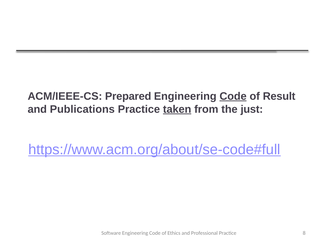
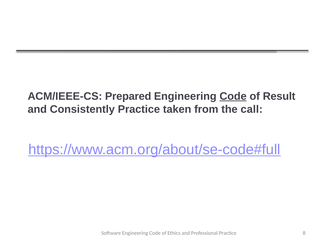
Publications: Publications -> Consistently (82, 109)
taken underline: present -> none (177, 109)
just: just -> call (252, 109)
